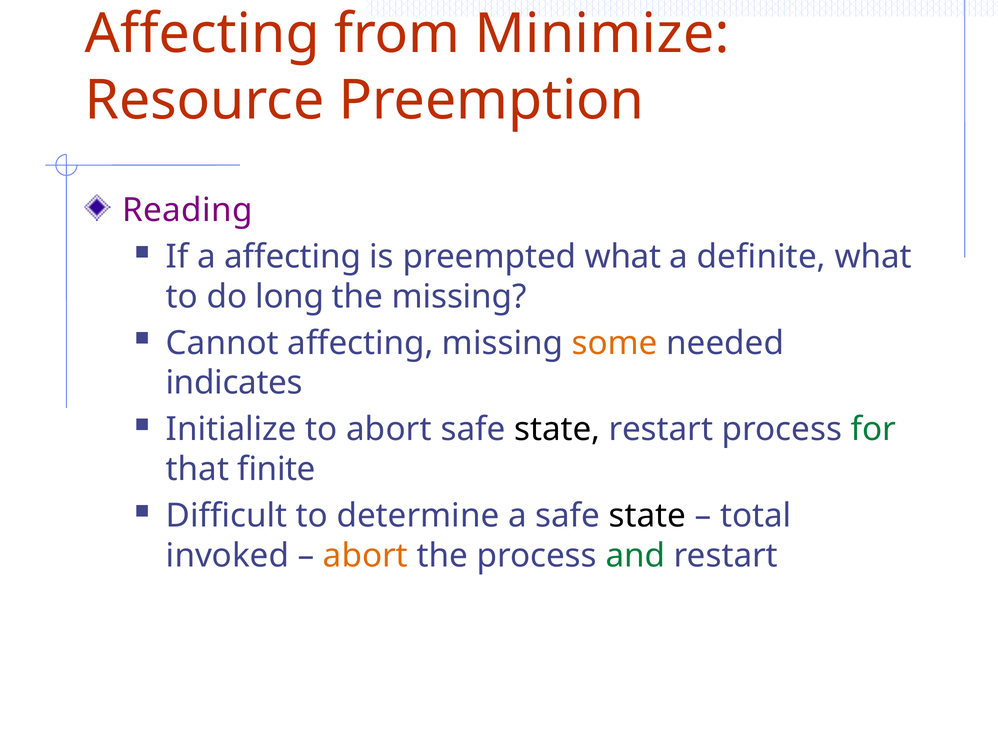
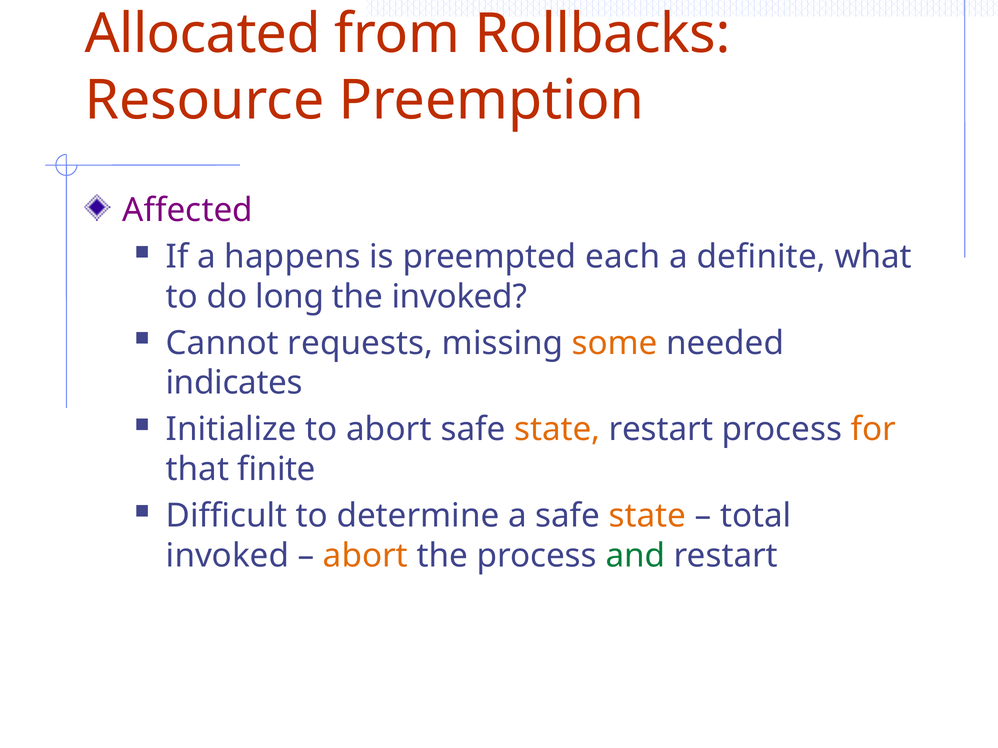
Affecting: Affecting -> Allocated (203, 34)
Minimize: Minimize -> Rollbacks (603, 34)
Reading: Reading -> Affected (188, 210)
a affecting: affecting -> happens (293, 257)
preempted what: what -> each (623, 257)
the missing: missing -> invoked (459, 297)
Cannot affecting: affecting -> requests (360, 343)
state colour: black -> orange (557, 430)
for colour: green -> orange (873, 430)
state colour: black -> orange (647, 516)
